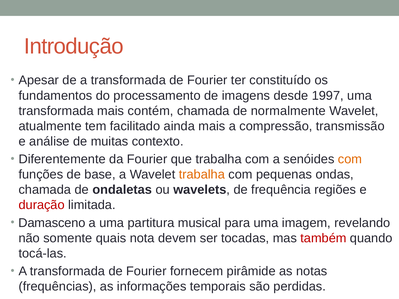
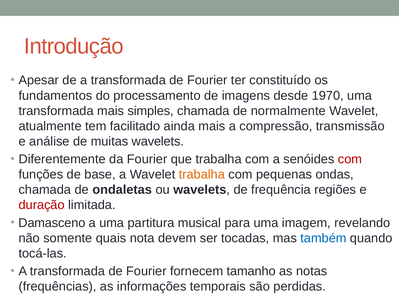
1997: 1997 -> 1970 (328, 96)
contém: contém -> simples (151, 111)
muitas contexto: contexto -> wavelets (158, 141)
com colour: orange -> red (350, 159)
também colour: red -> blue (323, 238)
pirâmide: pirâmide -> tamanho (251, 271)
